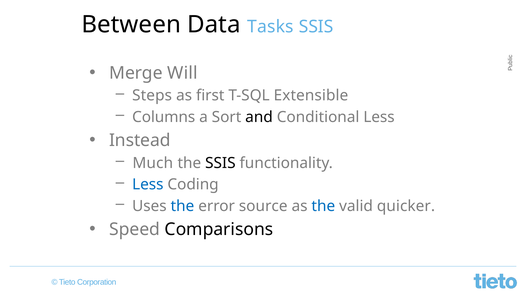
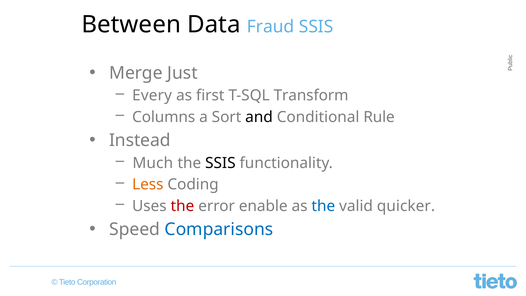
Tasks: Tasks -> Fraud (271, 27)
Will: Will -> Just (182, 73)
Steps: Steps -> Every (152, 96)
Extensible: Extensible -> Transform (311, 96)
Conditional Less: Less -> Rule (379, 117)
Less colour: blue -> orange (148, 184)
the colour: blue -> red (182, 206)
source: source -> enable (263, 206)
Comparisons colour: black -> blue (219, 229)
